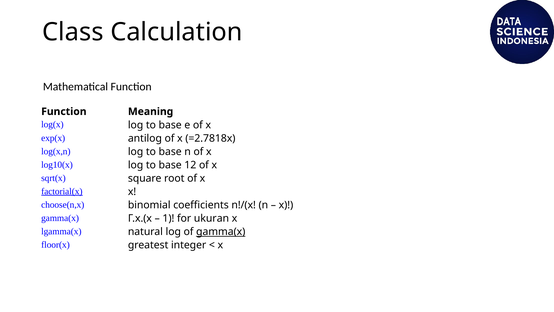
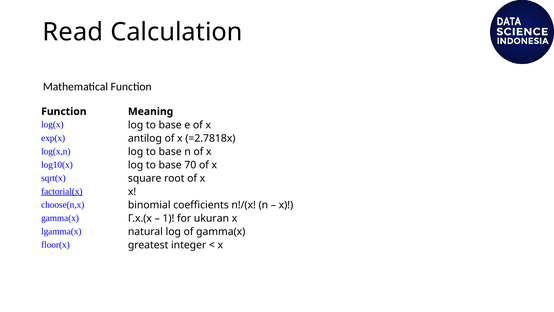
Class: Class -> Read (73, 32)
12: 12 -> 70 (190, 165)
gamma(x underline: present -> none (221, 232)
